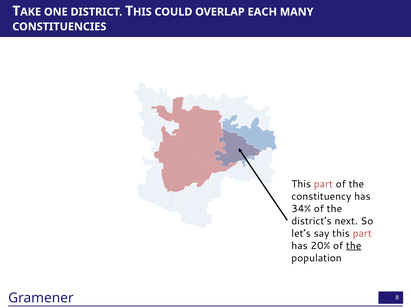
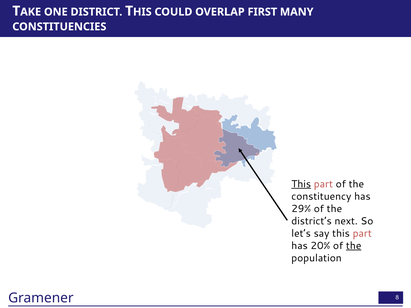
EACH: EACH -> FIRST (262, 12)
This underline: none -> present (301, 184)
34%: 34% -> 29% (301, 209)
